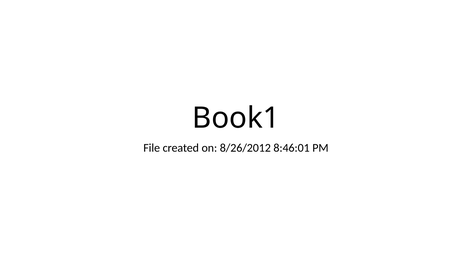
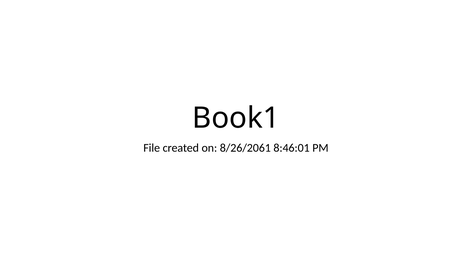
8/26/2012: 8/26/2012 -> 8/26/2061 (245, 148)
